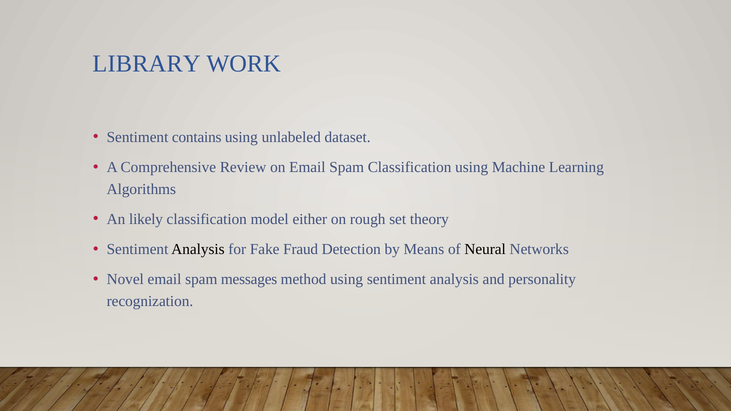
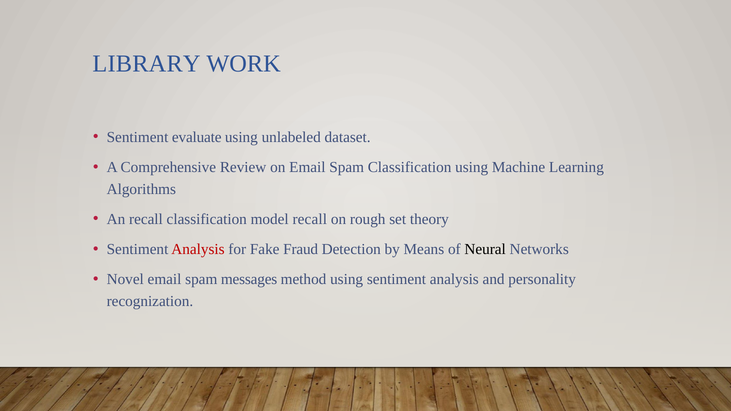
contains: contains -> evaluate (197, 137)
An likely: likely -> recall (146, 219)
model either: either -> recall (310, 219)
Analysis colour: black -> red (198, 250)
